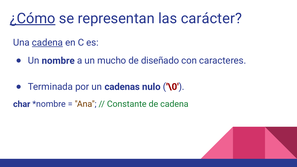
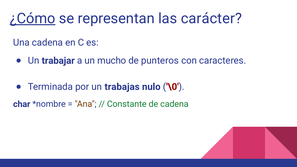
cadena underline: present -> none (47, 43)
nombre: nombre -> trabajar (58, 61)
diseñado: diseñado -> punteros (160, 61)
cadenas: cadenas -> trabajas (122, 87)
